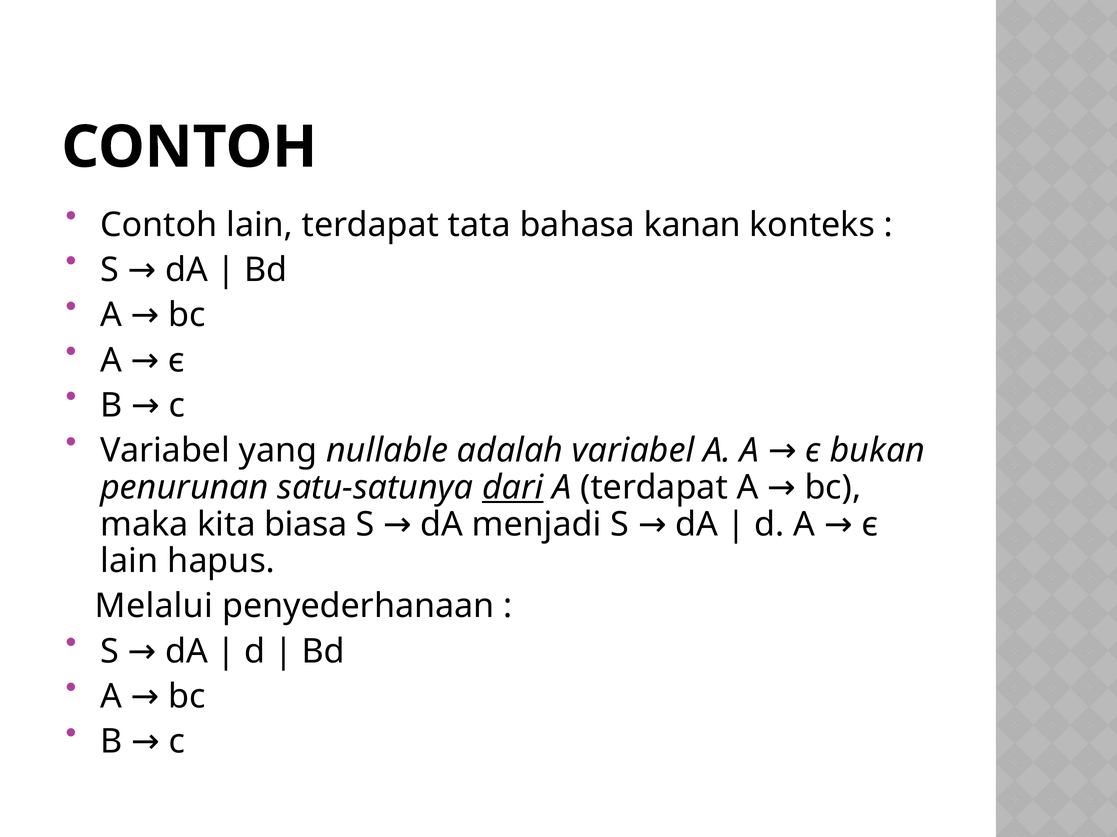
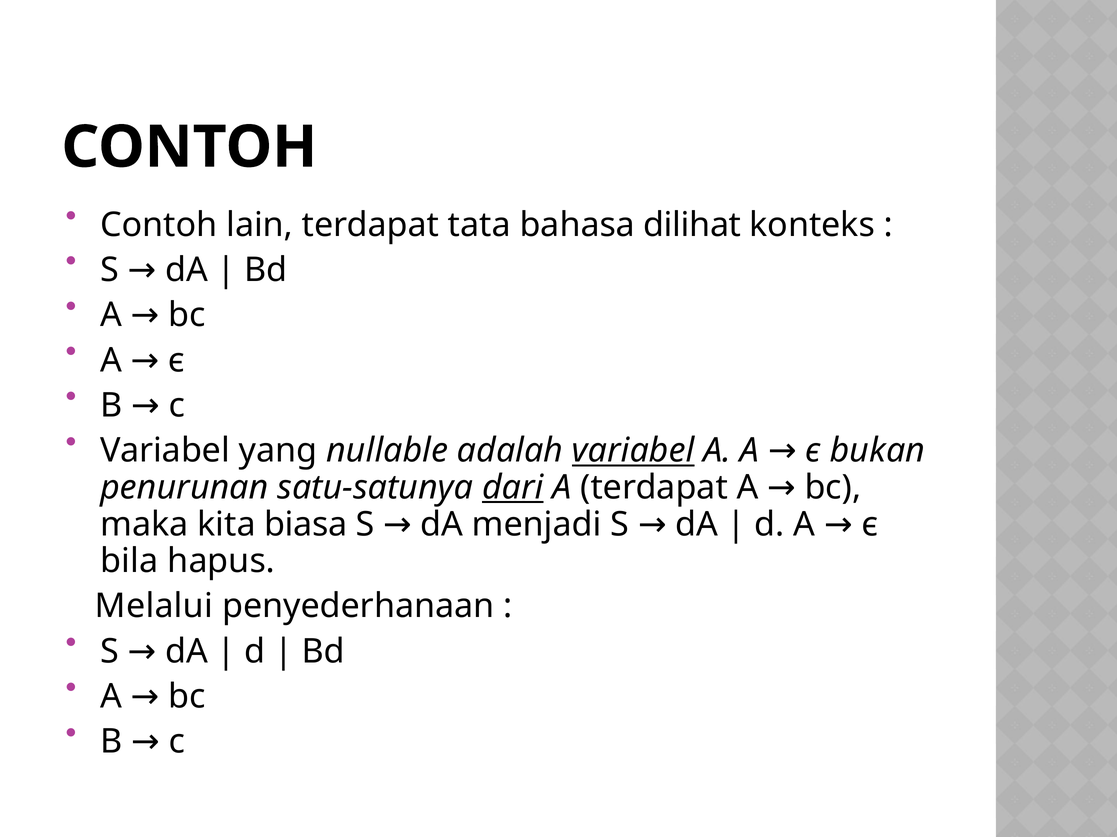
kanan: kanan -> dilihat (692, 225)
variabel underline: none -> present (633, 451)
lain: lain -> bila (129, 562)
